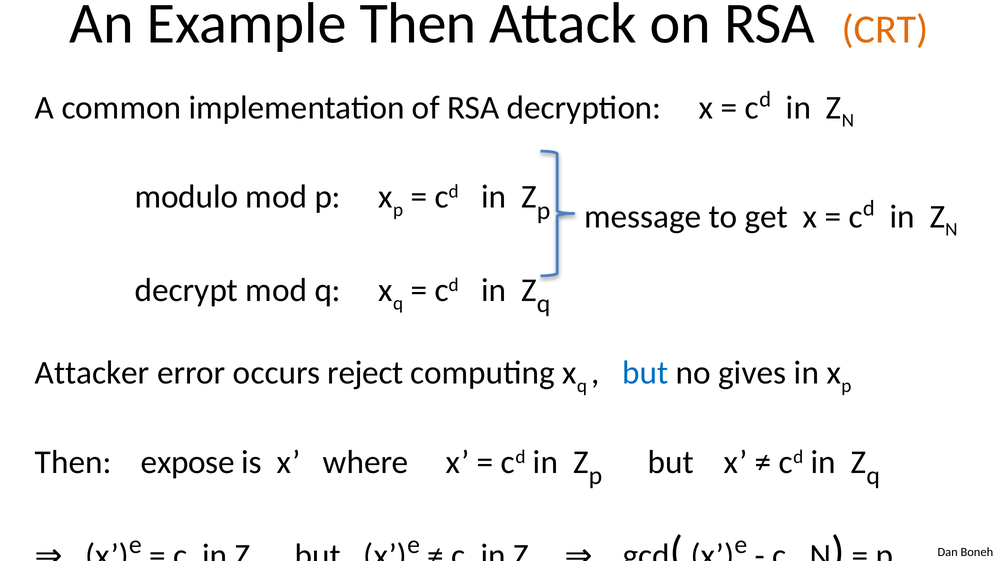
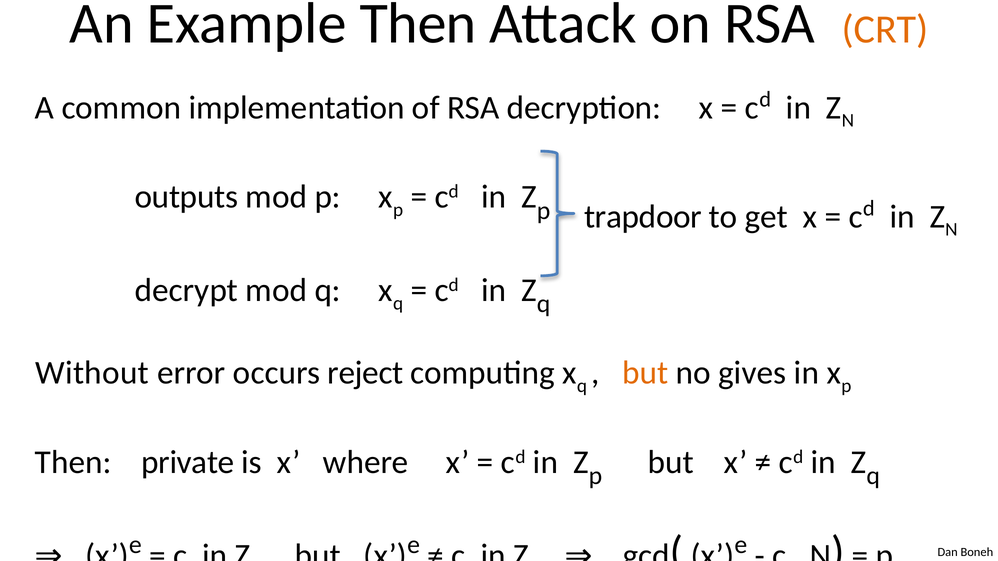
modulo: modulo -> outputs (186, 197)
message: message -> trapdoor (643, 217)
Attacker: Attacker -> Without (92, 373)
but colour: blue -> orange (645, 373)
expose: expose -> private (188, 462)
